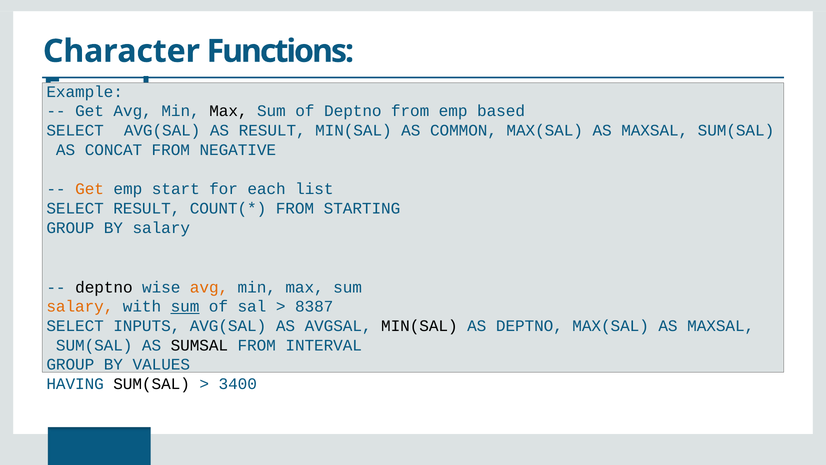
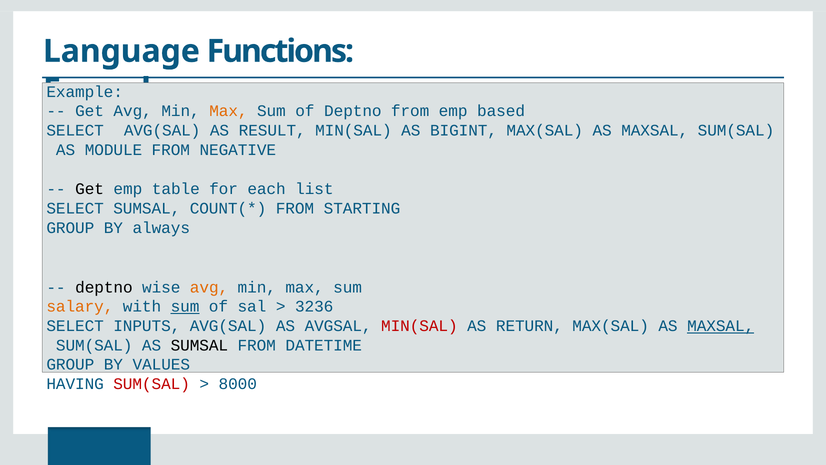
Character: Character -> Language (121, 51)
Max colour: black -> orange (228, 111)
COMMON: COMMON -> BIGINT (464, 130)
CONCAT: CONCAT -> MODULE (114, 150)
Get colour: orange -> black (90, 189)
start: start -> table (176, 189)
SELECT RESULT: RESULT -> SUMSAL (147, 208)
BY salary: salary -> always (161, 228)
8387: 8387 -> 3236 (314, 306)
MIN(SAL colour: black -> red (419, 326)
AS DEPTNO: DEPTNO -> RETURN (529, 326)
MAXSAL underline: none -> present (721, 326)
INTERVAL: INTERVAL -> DATETIME (324, 345)
SUM(SAL colour: black -> red (152, 384)
3400: 3400 -> 8000 (238, 384)
